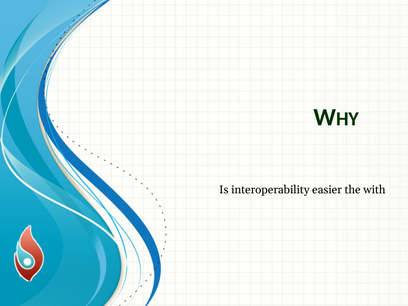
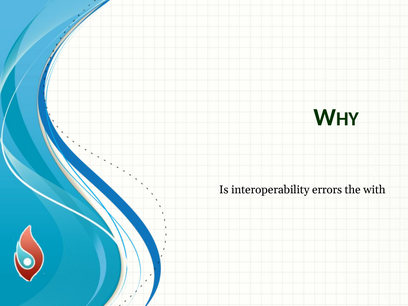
easier: easier -> errors (327, 190)
